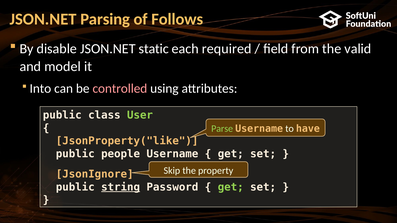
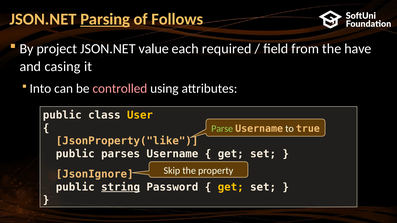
Parsing underline: none -> present (105, 19)
disable: disable -> project (57, 49)
static: static -> value (154, 49)
valid: valid -> have (358, 49)
model: model -> casing (63, 67)
User colour: light green -> yellow (140, 115)
have: have -> true (308, 129)
people: people -> parses (121, 154)
get colour: light green -> yellow (231, 187)
